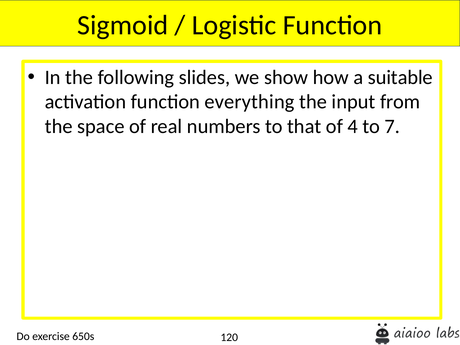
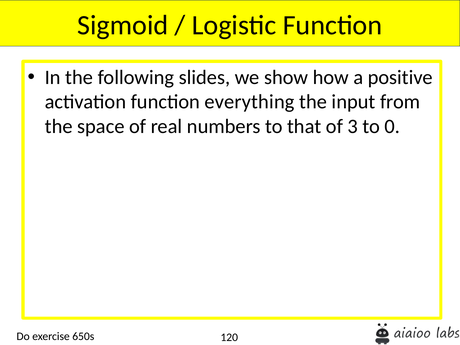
suitable: suitable -> positive (400, 77)
4: 4 -> 3 (353, 126)
7: 7 -> 0 (392, 126)
